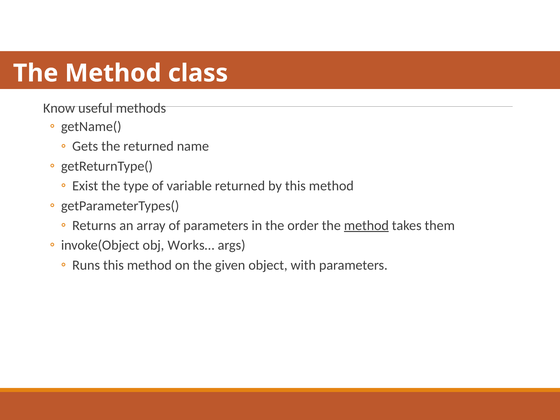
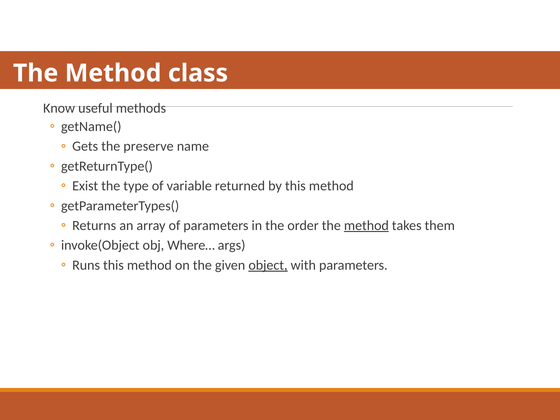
the returned: returned -> preserve (148, 146)
Works…: Works… -> Where… (191, 245)
object underline: none -> present (268, 265)
